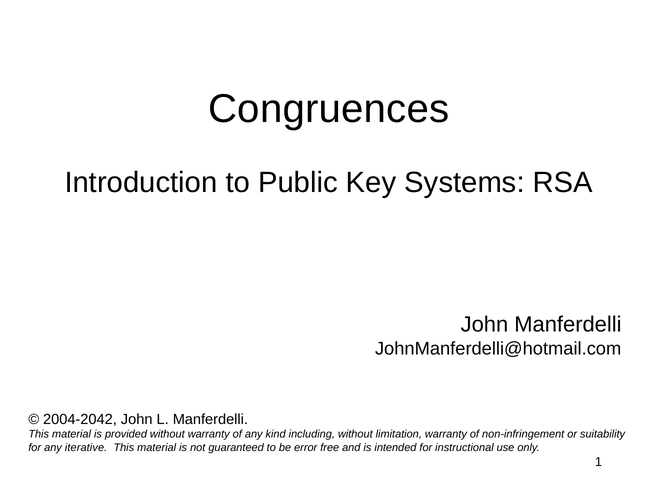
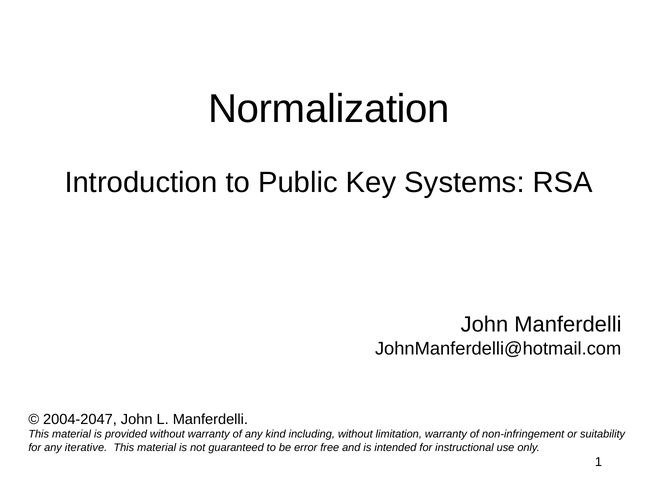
Congruences: Congruences -> Normalization (329, 109)
2004-2042: 2004-2042 -> 2004-2047 (80, 419)
